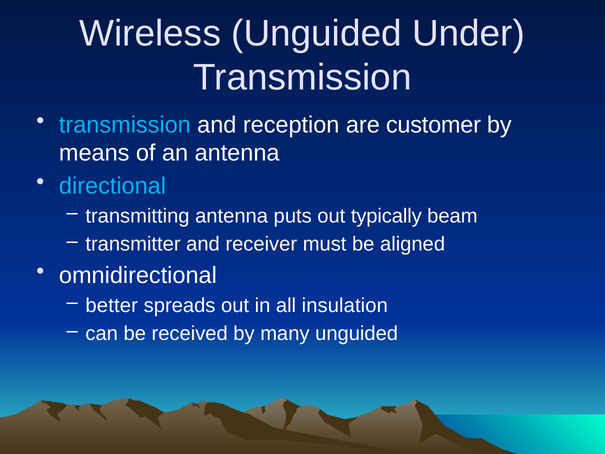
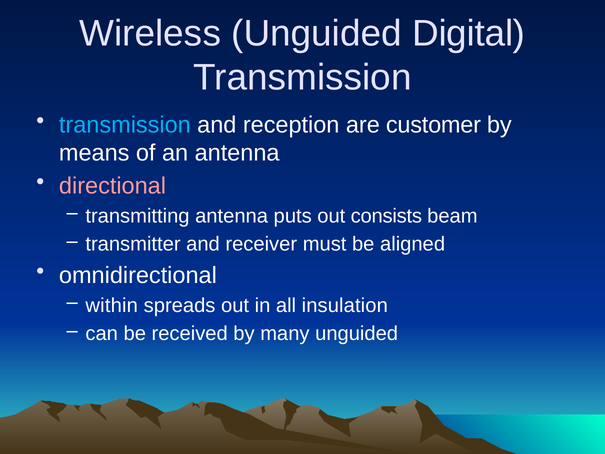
Under: Under -> Digital (469, 33)
directional colour: light blue -> pink (113, 186)
typically: typically -> consists (386, 216)
better: better -> within (112, 305)
